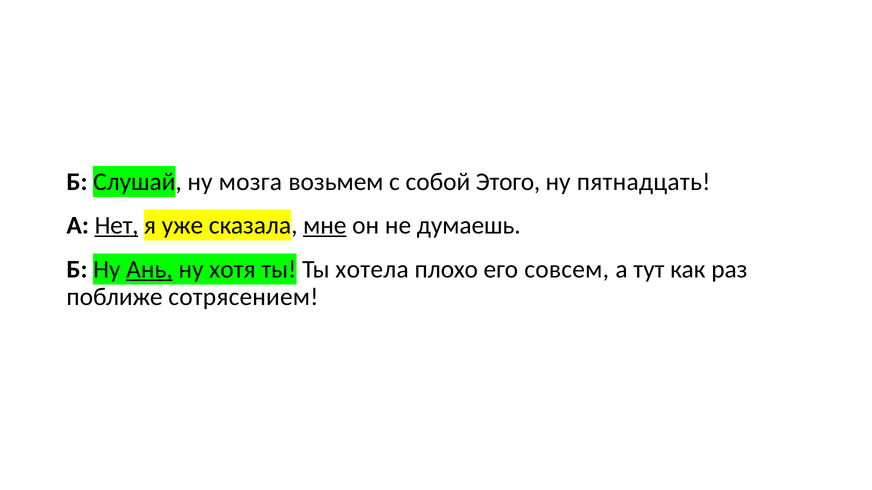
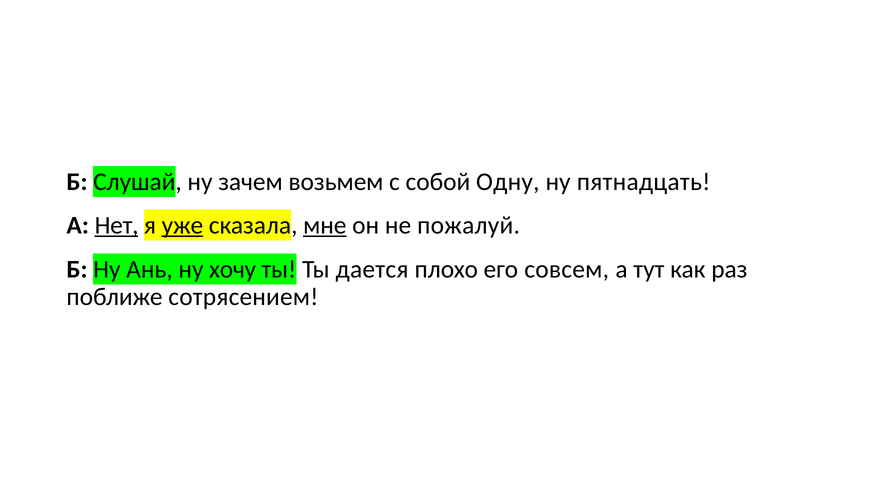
мозга: мозга -> зачем (251, 182)
Этого: Этого -> Одну (508, 182)
уже underline: none -> present (182, 226)
думаешь: думаешь -> пожалуй (469, 226)
Ань underline: present -> none (149, 270)
хотя: хотя -> хочу (233, 270)
хотела: хотела -> дается (372, 270)
